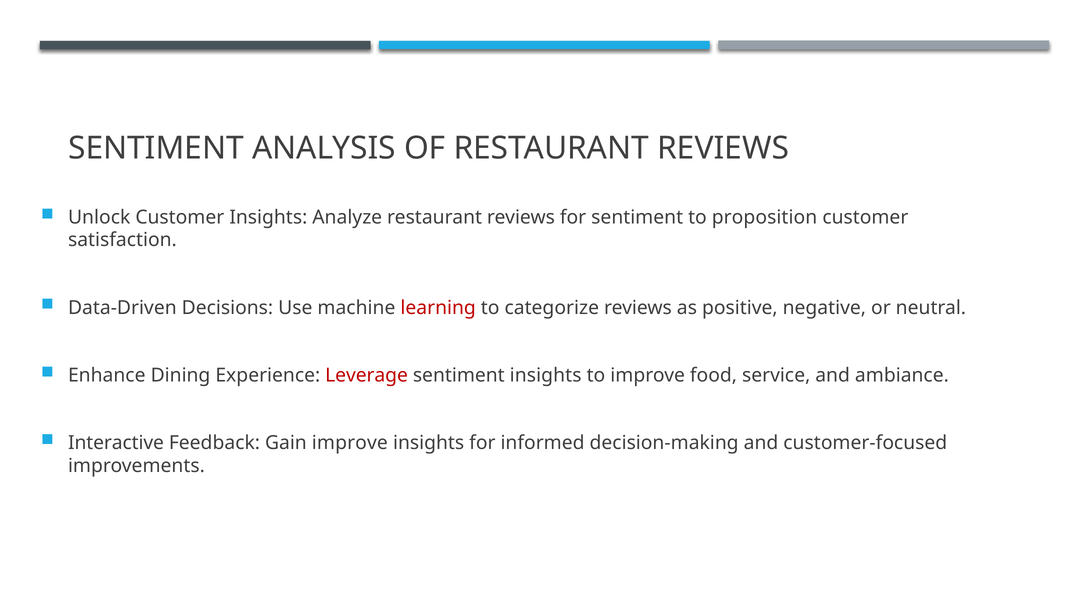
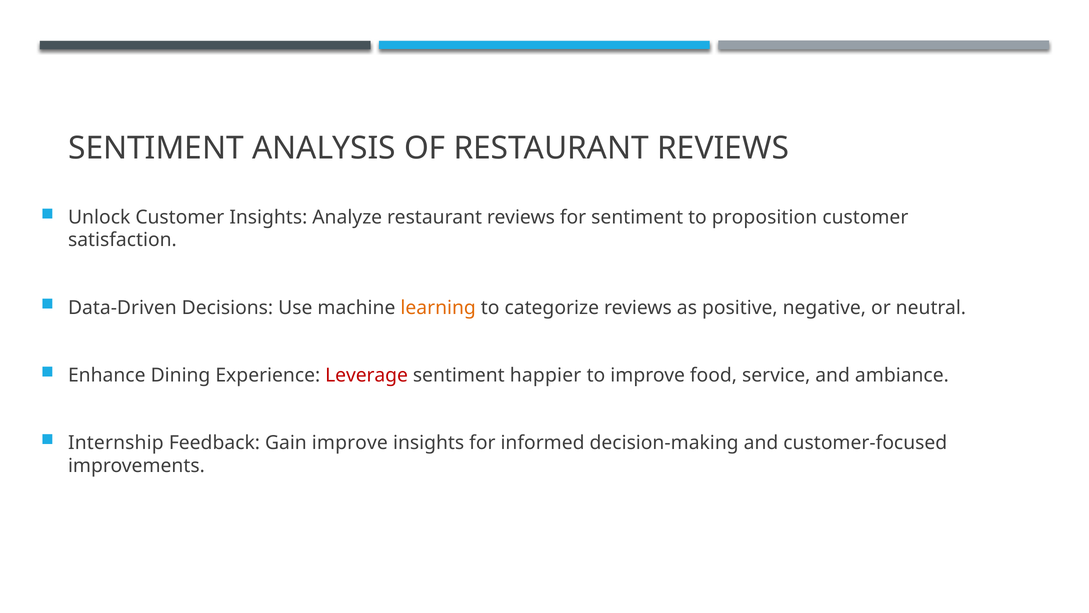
learning colour: red -> orange (438, 307)
sentiment insights: insights -> happier (546, 375)
Interactive: Interactive -> Internship (116, 442)
